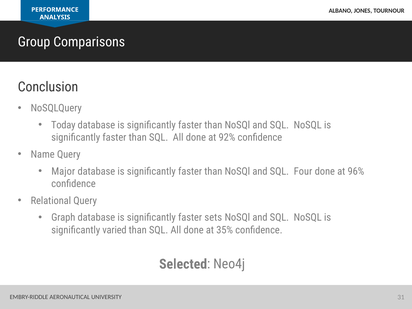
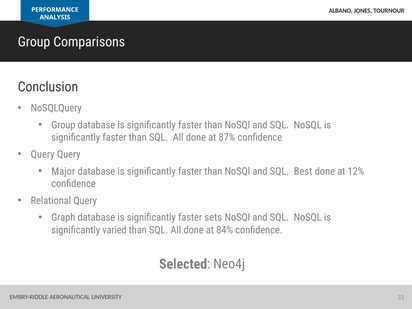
Today: Today -> Group (63, 125)
92%: 92% -> 87% (227, 137)
Name: Name -> Query (43, 154)
Four: Four -> Best (303, 171)
96%: 96% -> 12% (356, 171)
35%: 35% -> 84% (225, 230)
